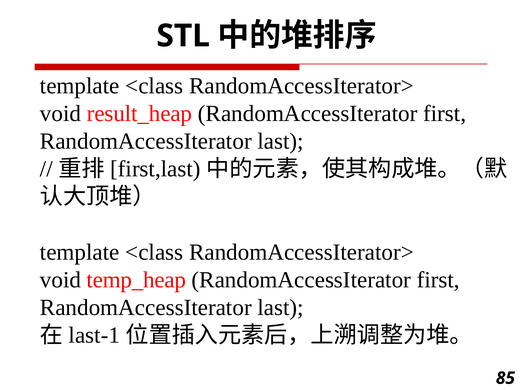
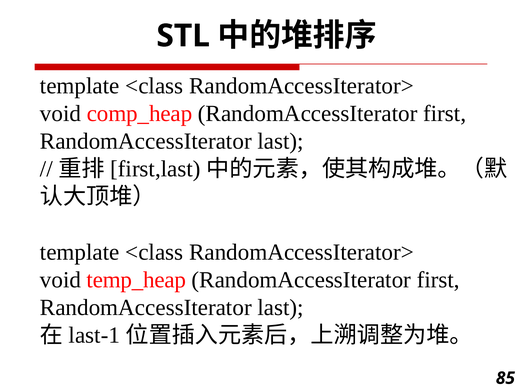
result_heap: result_heap -> comp_heap (140, 113)
